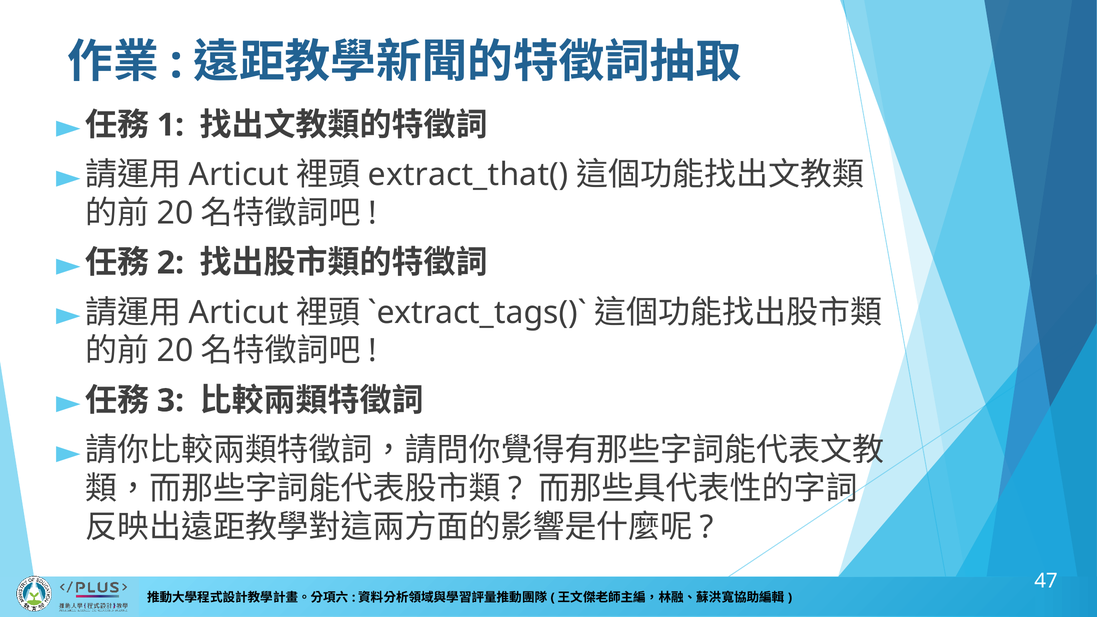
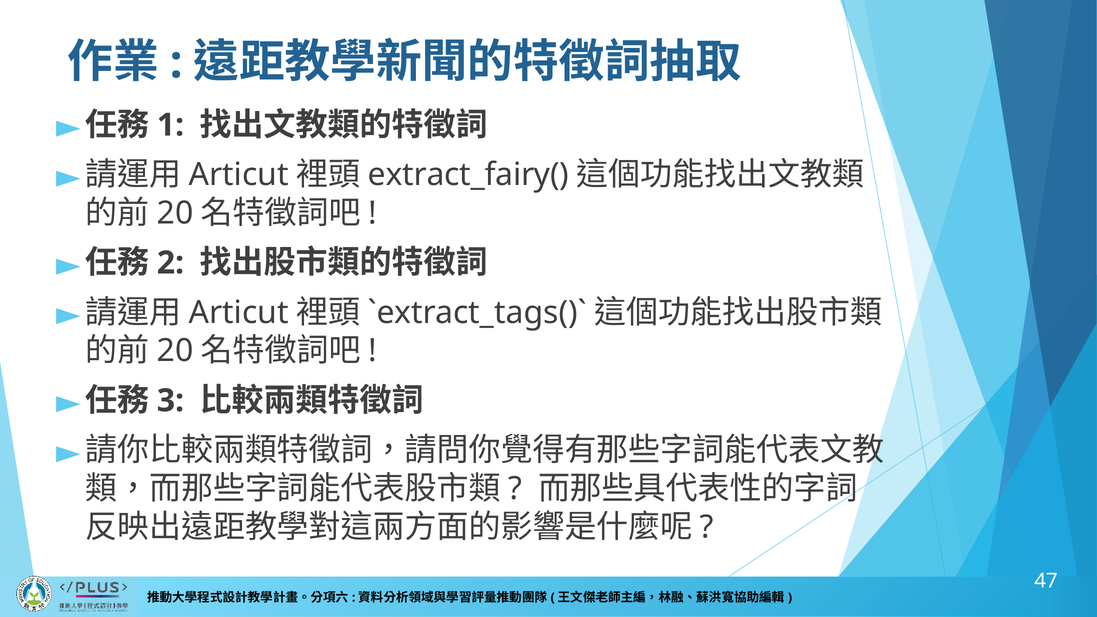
extract_that(: extract_that( -> extract_fairy( (468, 175)
